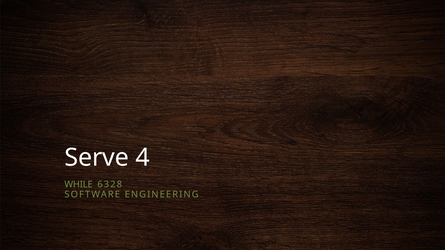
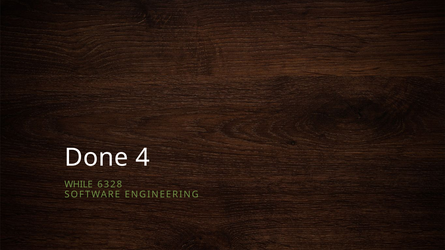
Serve: Serve -> Done (97, 158)
